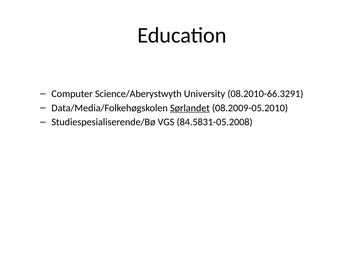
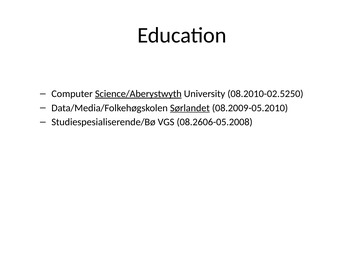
Science/Aberystwyth underline: none -> present (138, 94)
08.2010-66.3291: 08.2010-66.3291 -> 08.2010-02.5250 (265, 94)
84.5831-05.2008: 84.5831-05.2008 -> 08.2606-05.2008 (215, 122)
